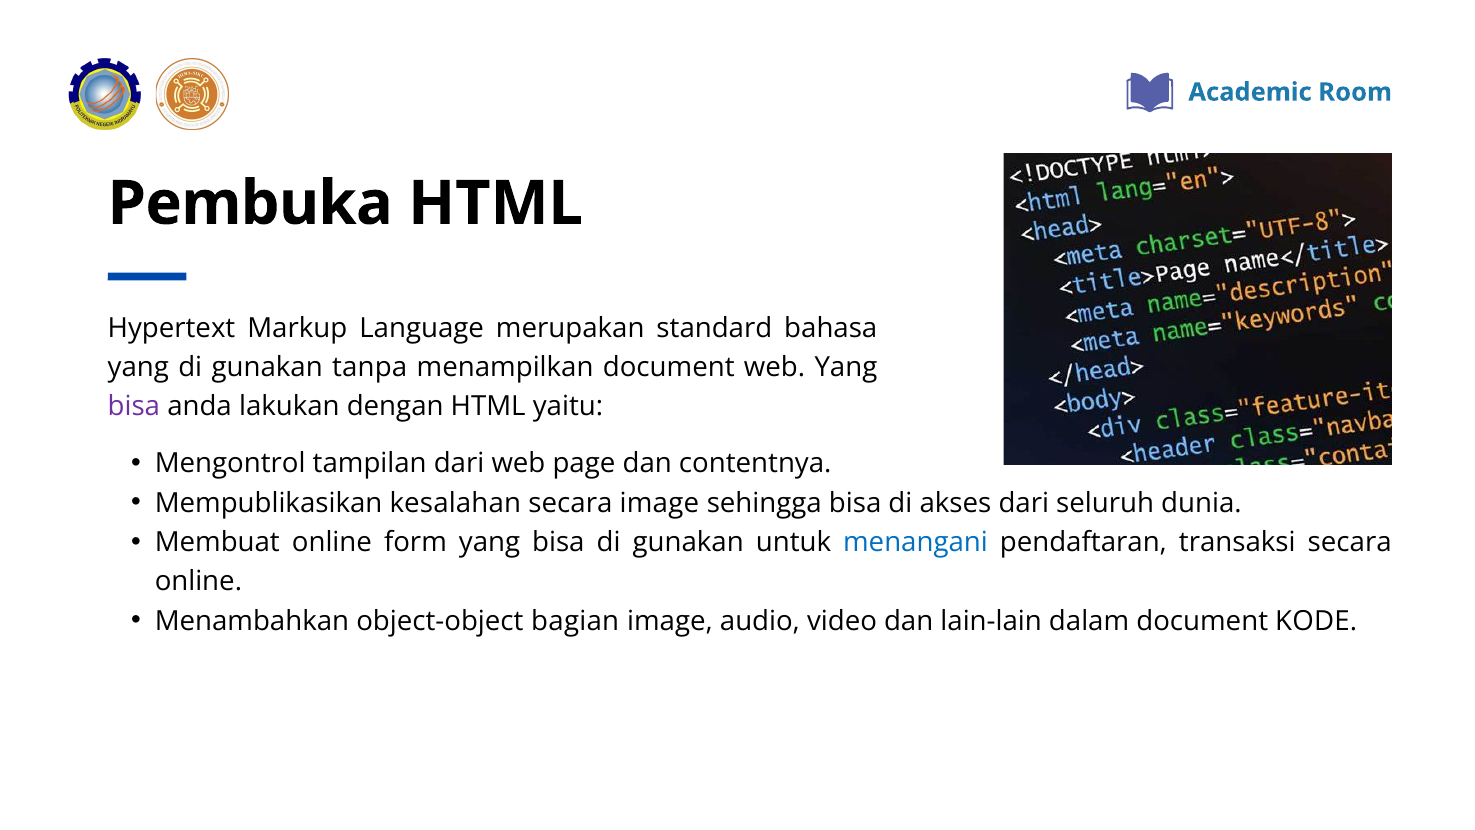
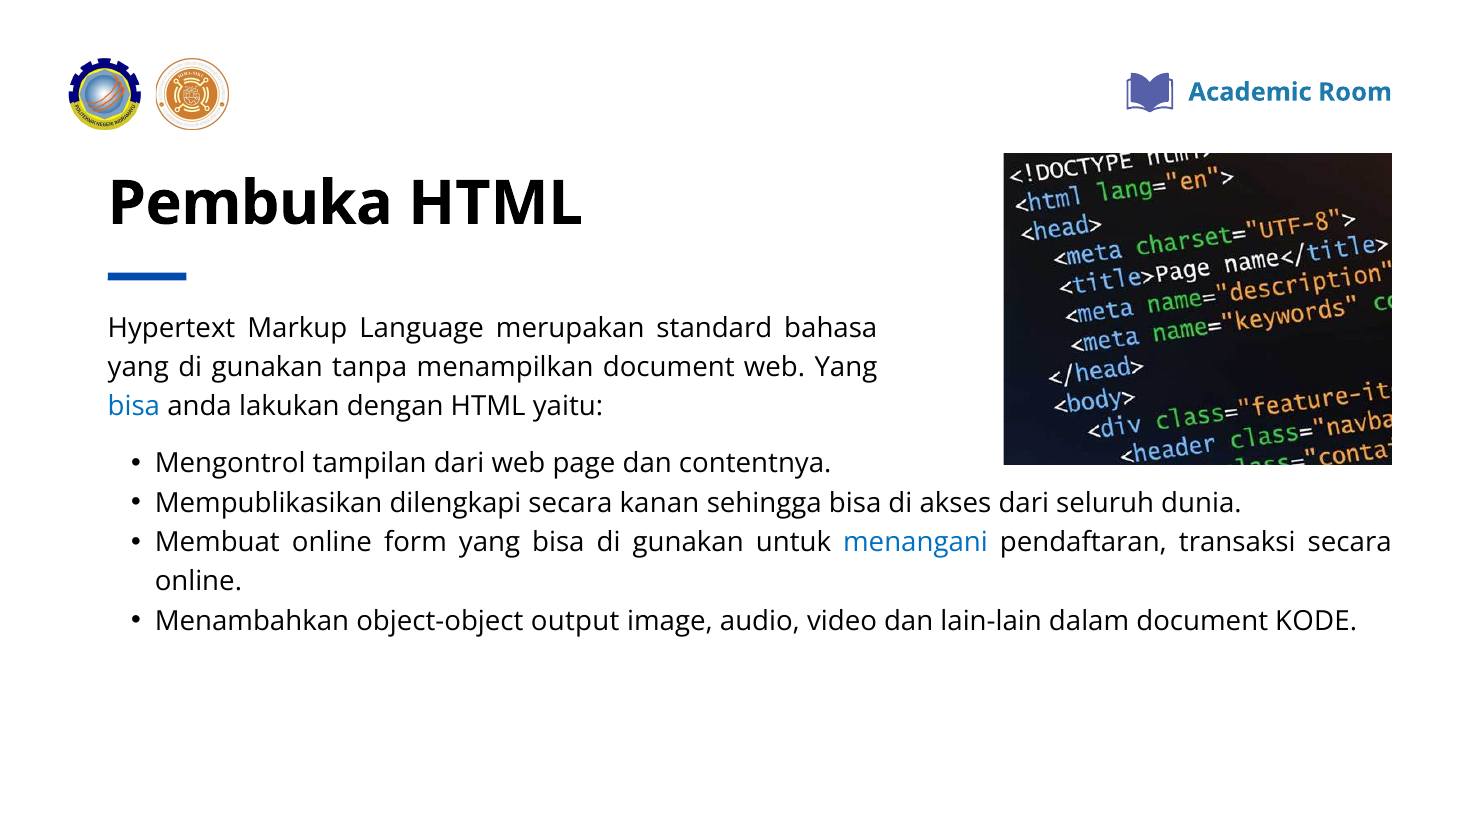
bisa colour: purple -> blue (134, 406)
kesalahan: kesalahan -> dilengkapi (455, 503)
secara image: image -> kanan (659, 503)
bagian: bagian -> output (575, 621)
